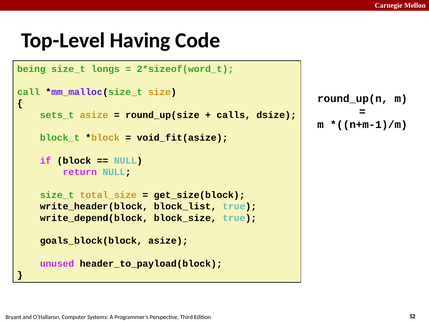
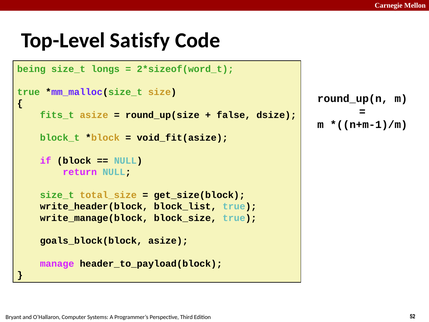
Having: Having -> Satisfy (140, 40)
call: call -> true (29, 92)
sets_t: sets_t -> fits_t (57, 115)
calls: calls -> false (234, 115)
write_depend(block: write_depend(block -> write_manage(block (94, 218)
unused: unused -> manage (57, 263)
